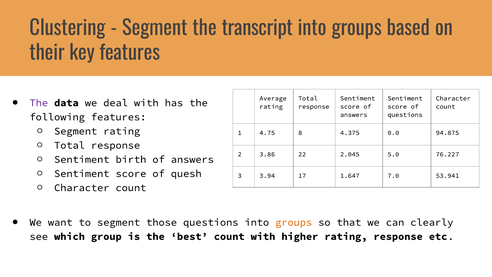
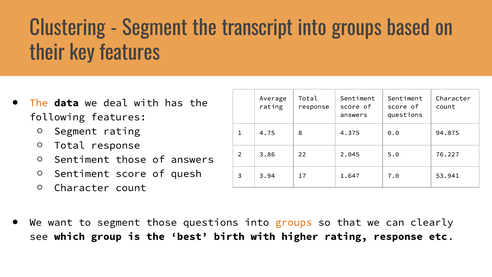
The colour: purple -> orange (39, 103)
Sentiment birth: birth -> those (131, 159)
best count: count -> birth (229, 236)
